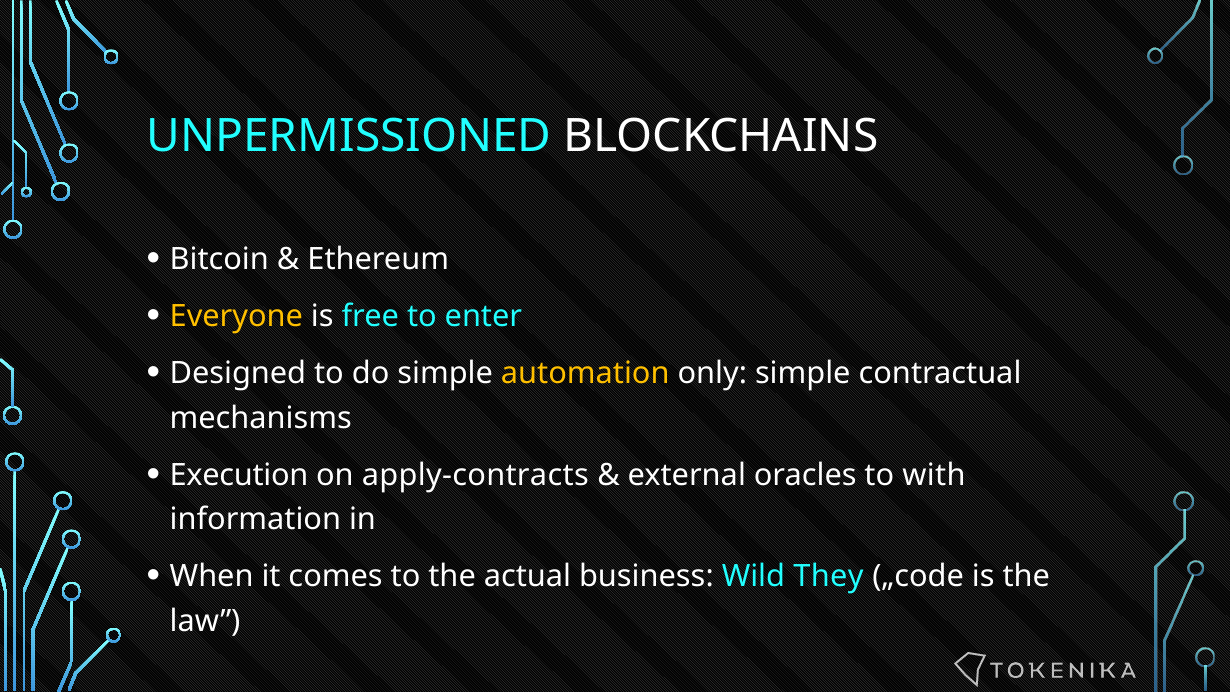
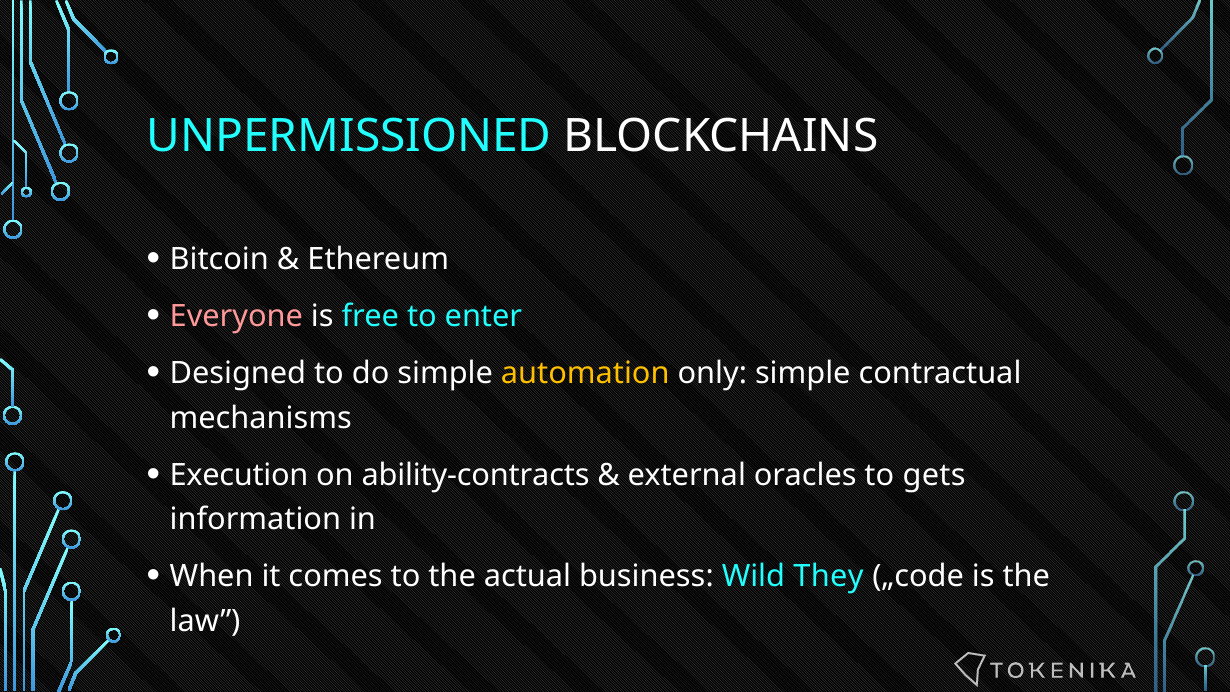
Everyone colour: yellow -> pink (236, 317)
apply-contracts: apply-contracts -> ability-contracts (476, 475)
with: with -> gets (934, 475)
